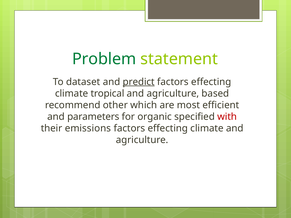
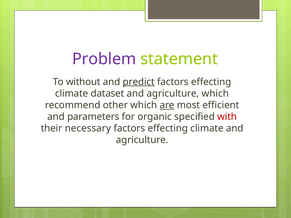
Problem colour: green -> purple (104, 59)
dataset: dataset -> without (83, 82)
tropical: tropical -> dataset (107, 94)
agriculture based: based -> which (215, 94)
are underline: none -> present (167, 105)
emissions: emissions -> necessary (88, 128)
